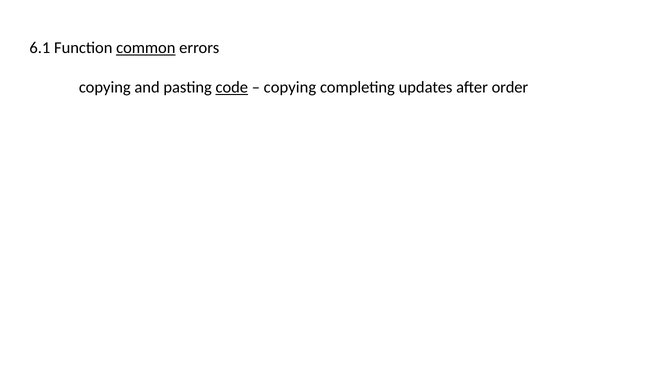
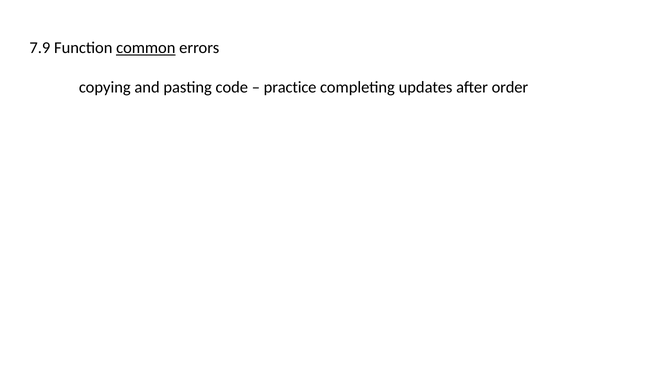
6.1: 6.1 -> 7.9 (40, 48)
code underline: present -> none (232, 87)
copying: copying -> practice (290, 87)
